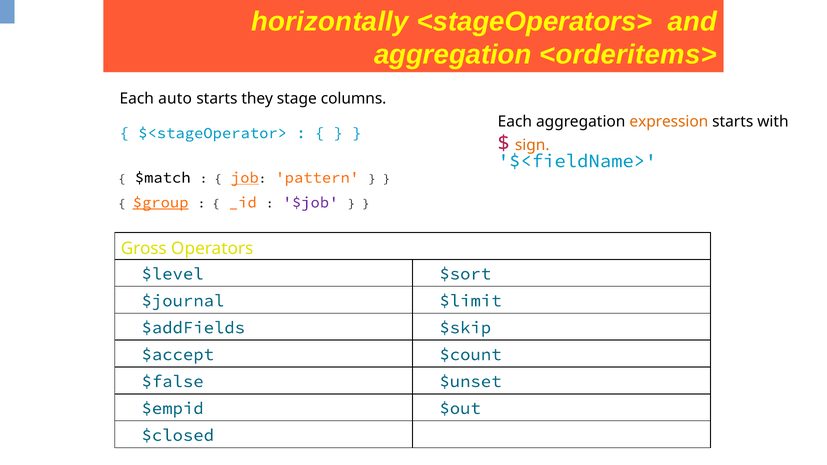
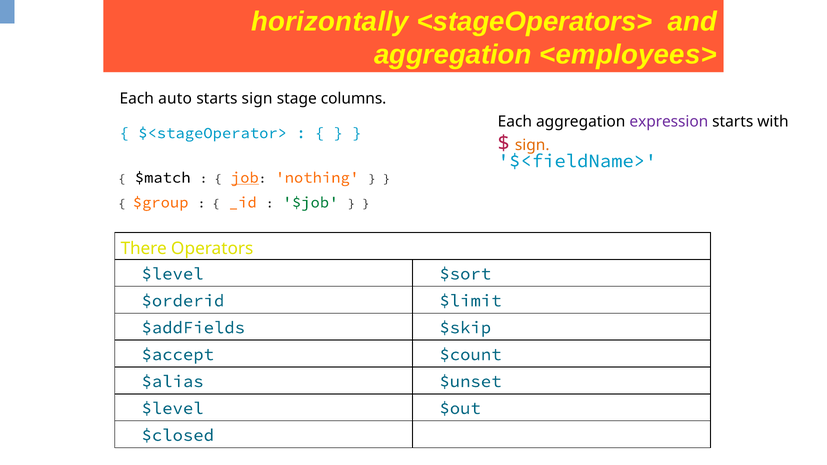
<orderitems>: <orderitems> -> <employees> (628, 55)
starts they: they -> sign (257, 99)
expression colour: orange -> purple (669, 121)
pattern: pattern -> nothing (317, 178)
$group underline: present -> none (161, 202)
$job colour: purple -> green (311, 202)
Gross: Gross -> There (144, 249)
$journal: $journal -> $orderid (183, 301)
$false: $false -> $alias (173, 381)
$empid: $empid -> $level (173, 408)
